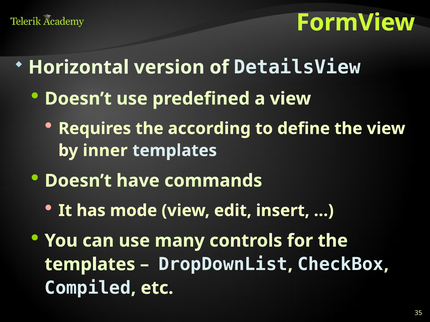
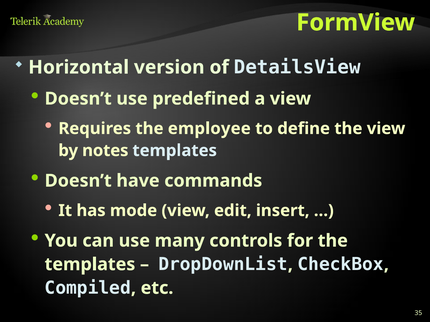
according: according -> employee (209, 129)
inner: inner -> notes (105, 151)
